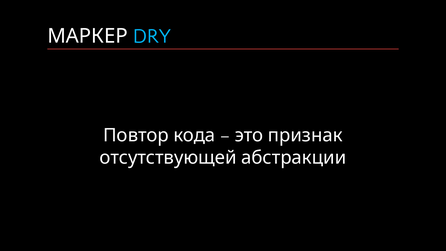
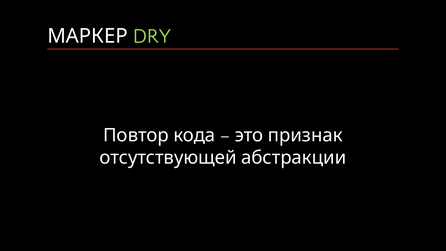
DRY colour: light blue -> light green (152, 36)
